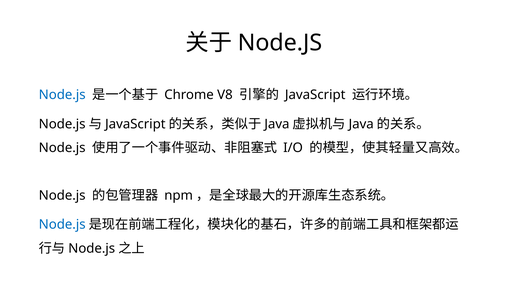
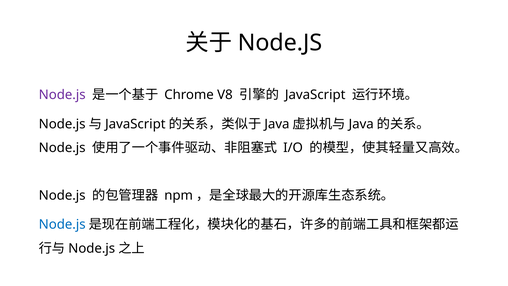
Node.js colour: blue -> purple (62, 95)
